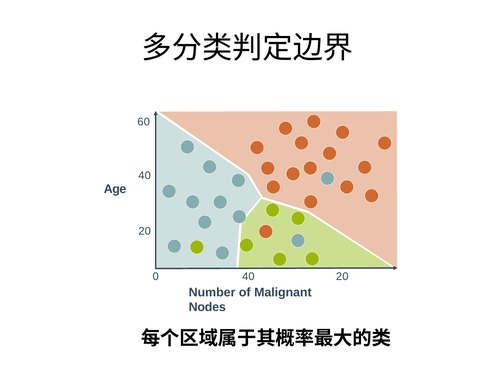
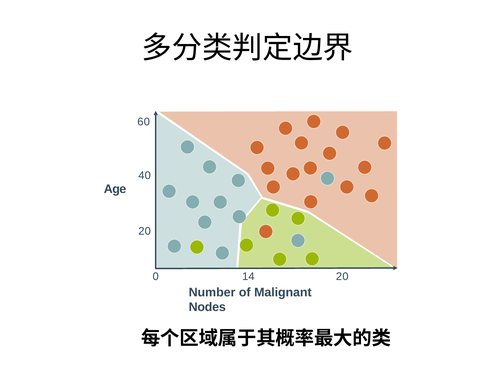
0 40: 40 -> 14 (248, 276)
